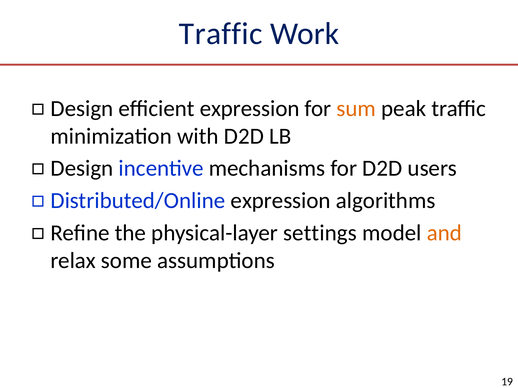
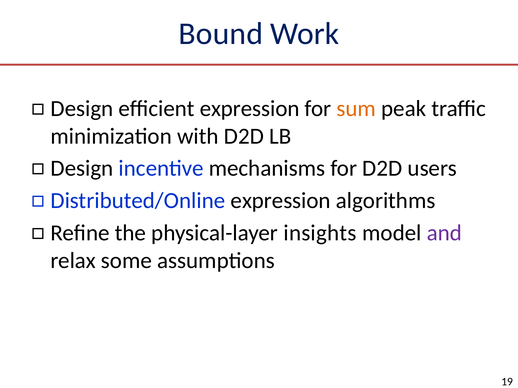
Traffic: Traffic -> Bound (221, 34)
settings: settings -> insights (320, 233)
and colour: orange -> purple (444, 233)
